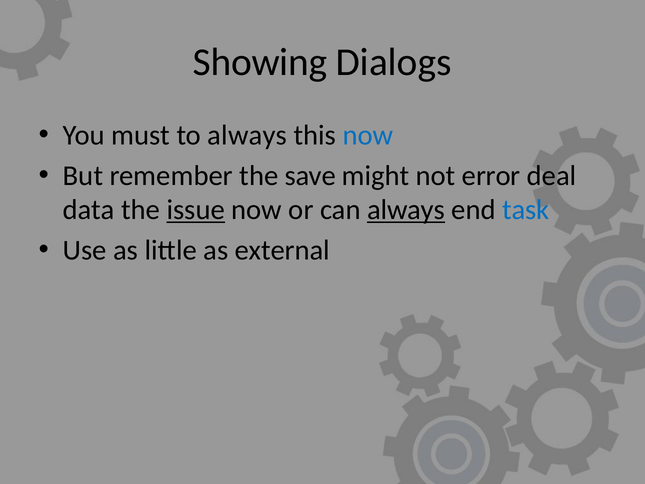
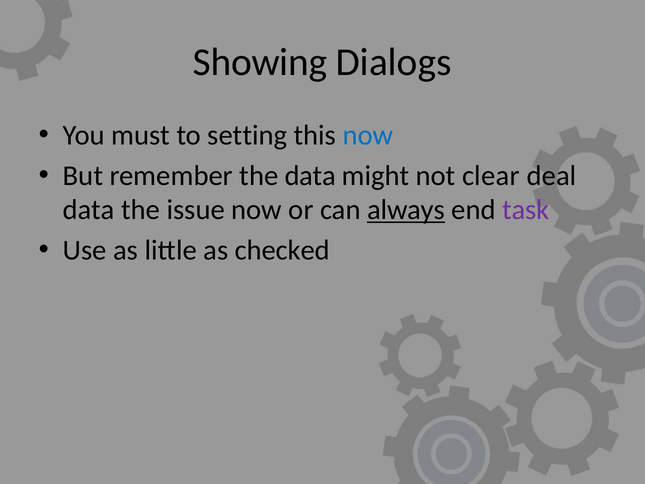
to always: always -> setting (247, 135)
the save: save -> data (310, 175)
error: error -> clear (491, 175)
issue underline: present -> none (196, 210)
task colour: blue -> purple (526, 210)
external: external -> checked (282, 250)
